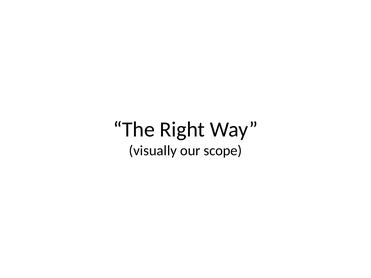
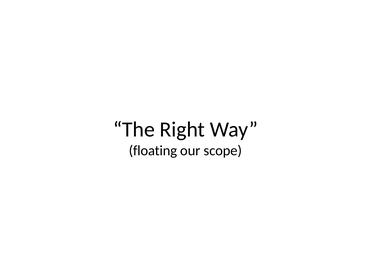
visually: visually -> floating (153, 151)
